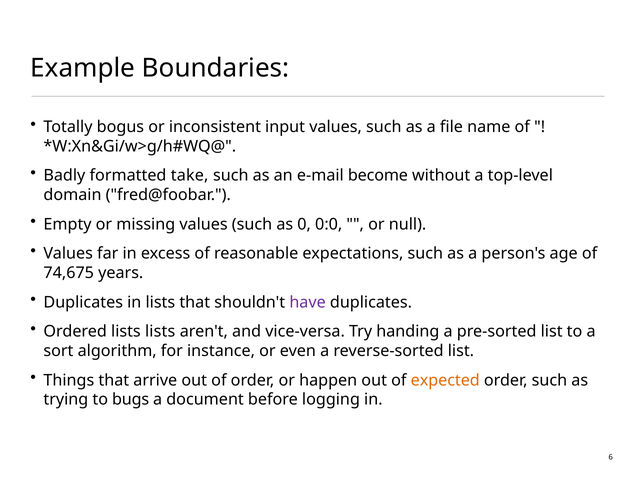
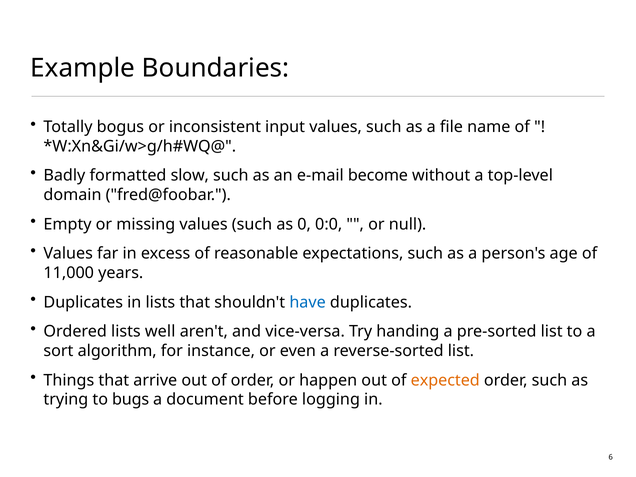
take: take -> slow (190, 176)
74,675: 74,675 -> 11,000 (69, 273)
have colour: purple -> blue (308, 302)
lists lists: lists -> well (160, 332)
